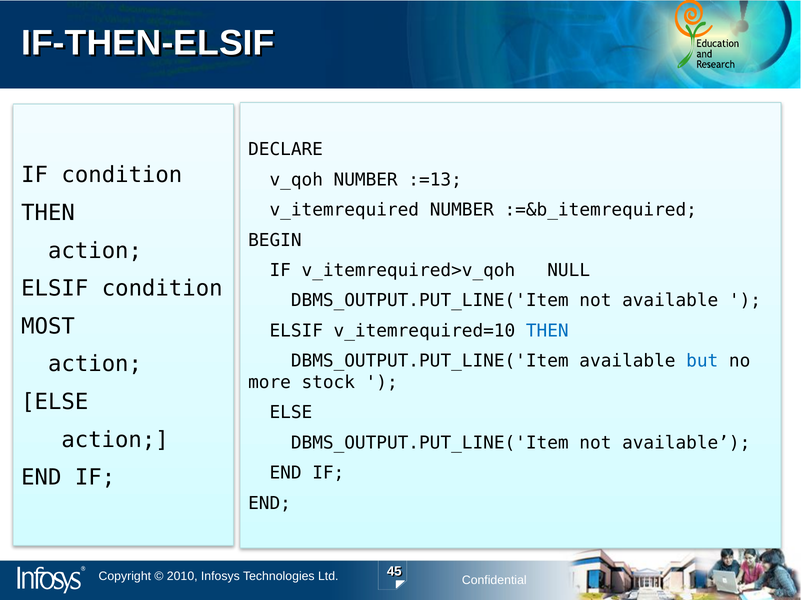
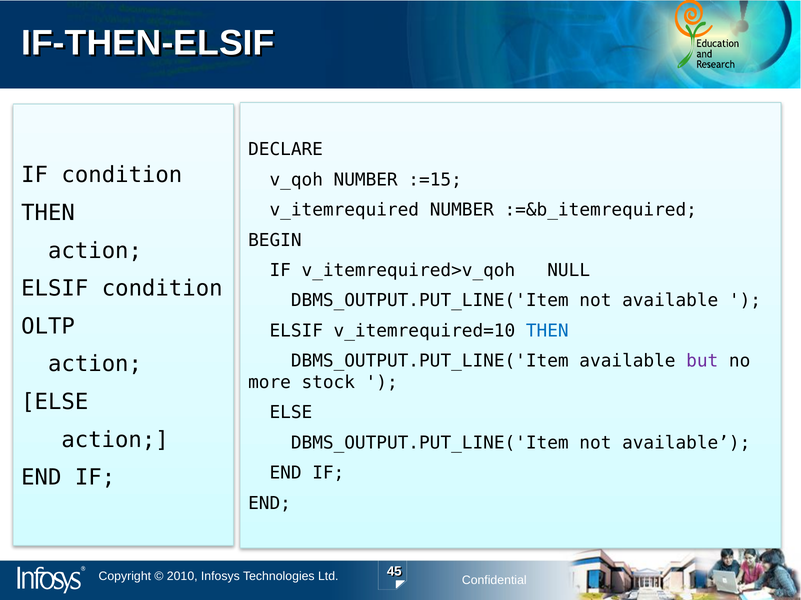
:=13: :=13 -> :=15 (435, 180)
MOST: MOST -> OLTP (48, 327)
but colour: blue -> purple (702, 361)
